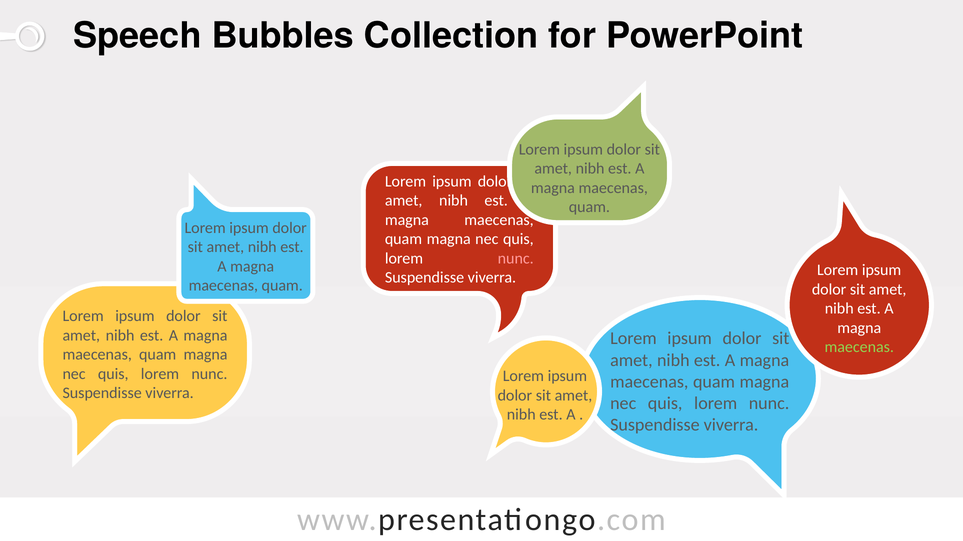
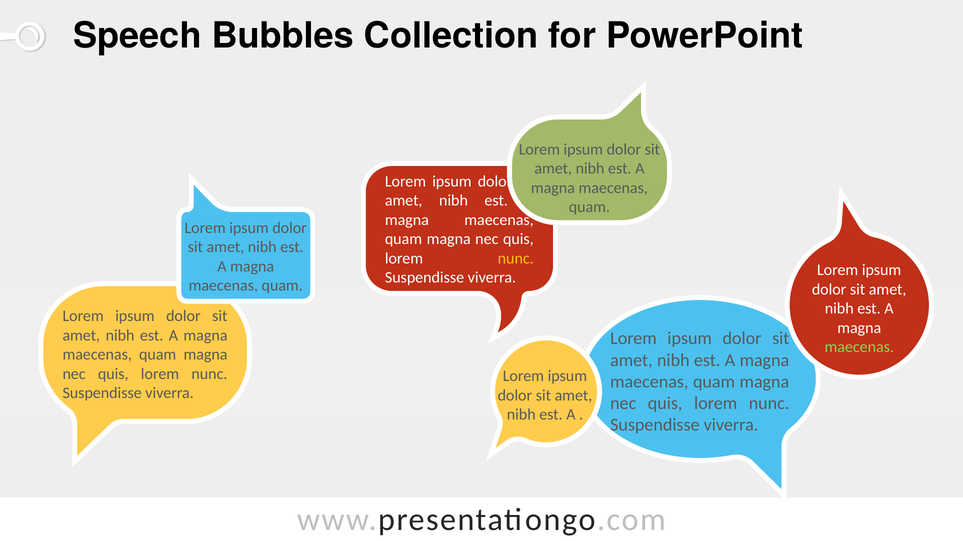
nunc colour: pink -> yellow (516, 259)
